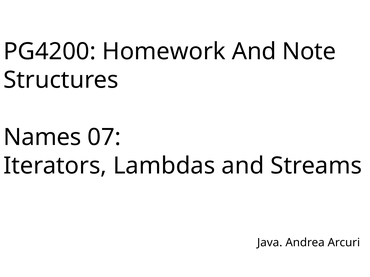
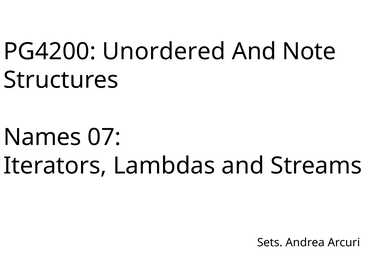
Homework: Homework -> Unordered (164, 52)
Java: Java -> Sets (270, 243)
